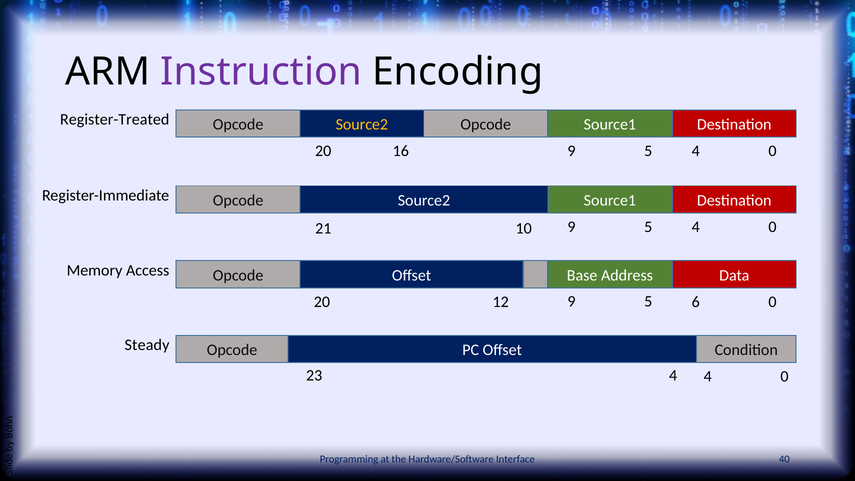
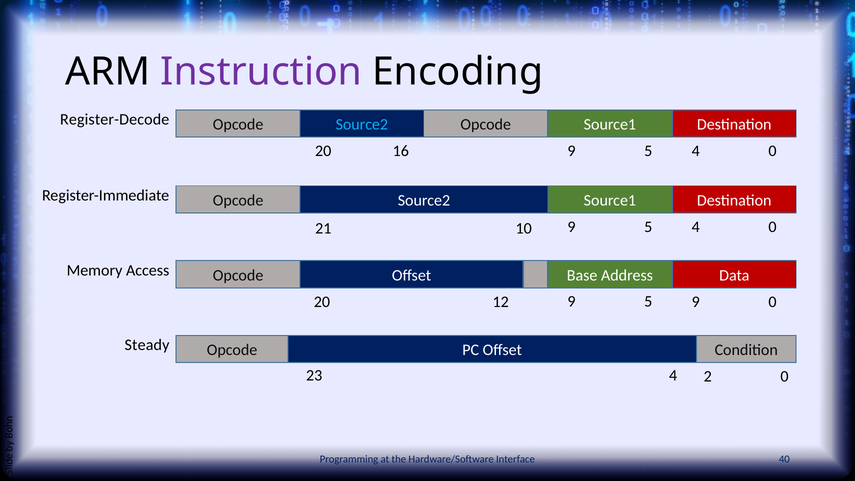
Register-Treated: Register-Treated -> Register-Decode (115, 119)
Source2 colour: yellow -> light blue (362, 125)
5 6: 6 -> 9 (696, 302)
4 4: 4 -> 2 (708, 377)
